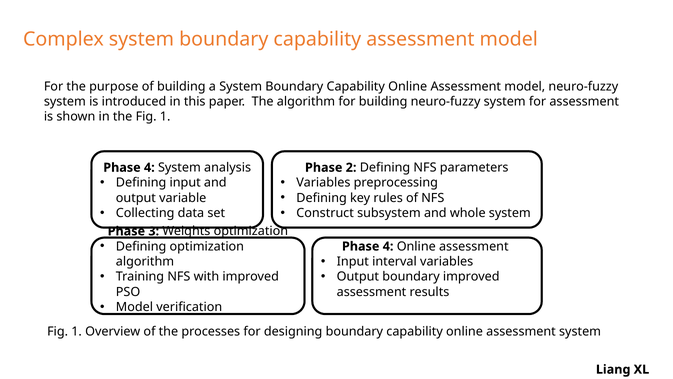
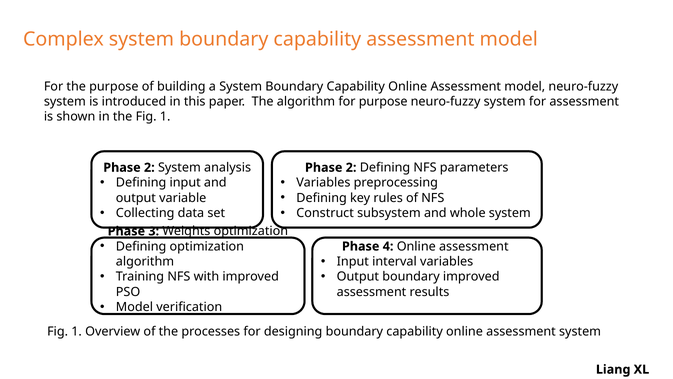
for building: building -> purpose (383, 101)
4: 4 -> 2 (149, 167)
